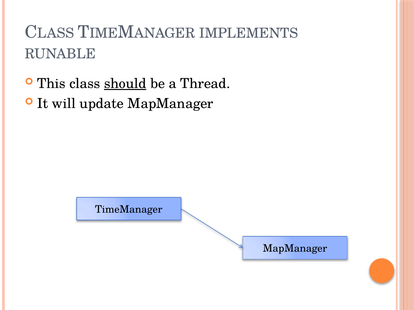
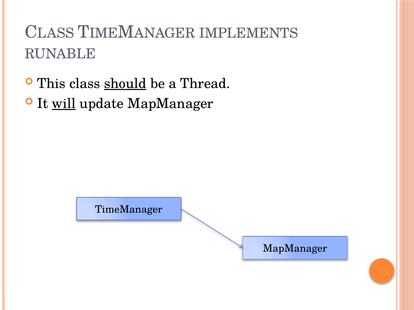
will underline: none -> present (64, 104)
